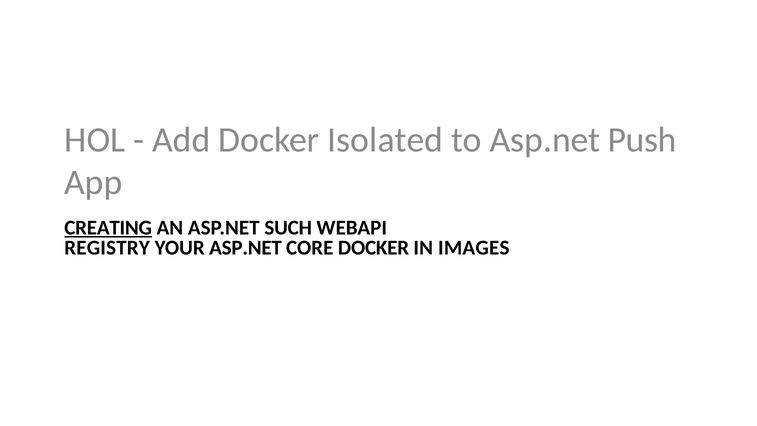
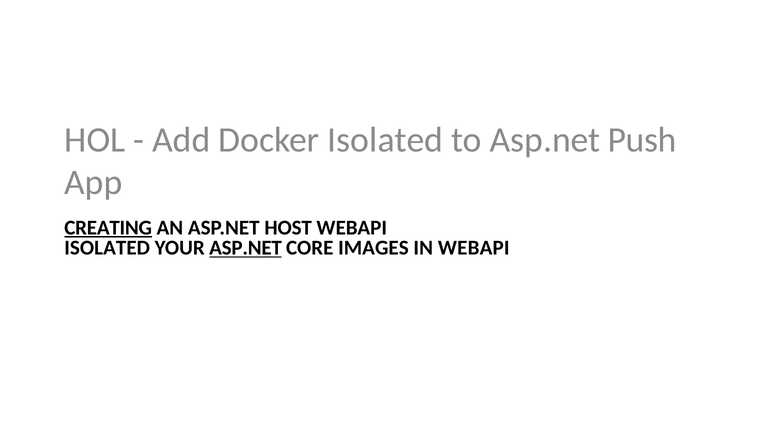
SUCH: SUCH -> HOST (288, 228)
REGISTRY: REGISTRY -> ISOLATED (107, 248)
ASP.NET underline: none -> present (246, 248)
CORE DOCKER: DOCKER -> IMAGES (373, 248)
IN IMAGES: IMAGES -> WEBAPI (474, 248)
